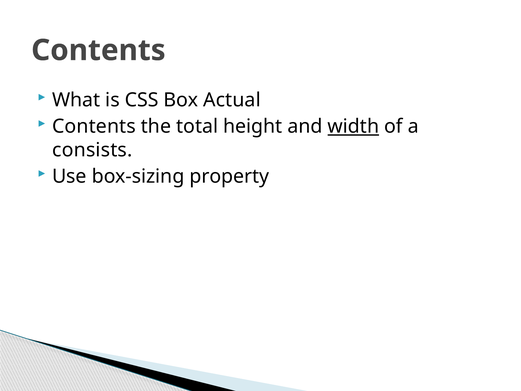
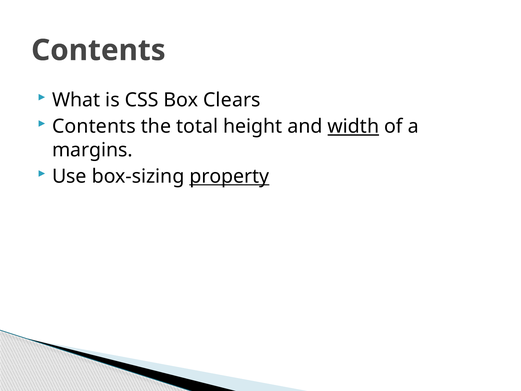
Actual: Actual -> Clears (232, 100)
consists: consists -> margins (92, 150)
property underline: none -> present (229, 176)
